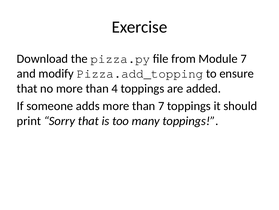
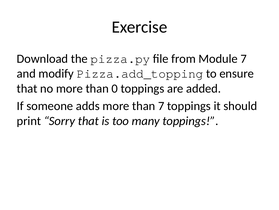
4: 4 -> 0 (115, 88)
